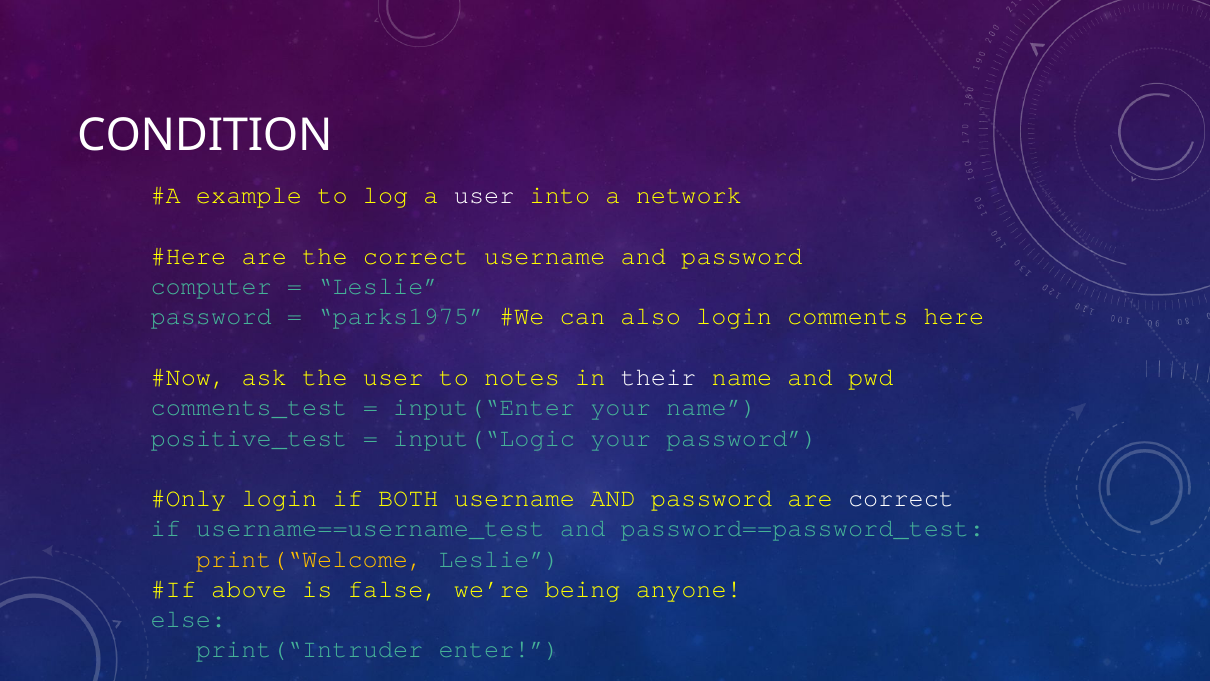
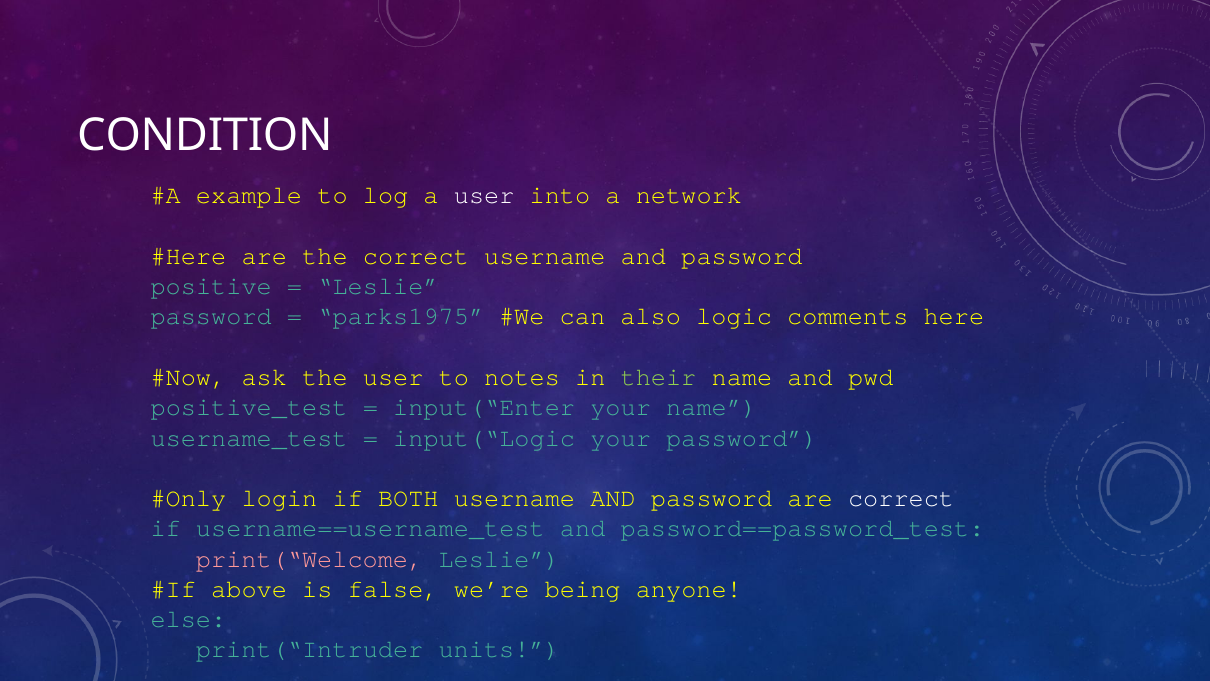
computer: computer -> positive (211, 286)
also login: login -> logic (734, 316)
their colour: white -> light green (659, 377)
comments_test: comments_test -> positive_test (249, 407)
positive_test: positive_test -> username_test (249, 437)
print(“Welcome colour: yellow -> pink (310, 559)
enter: enter -> units (499, 649)
